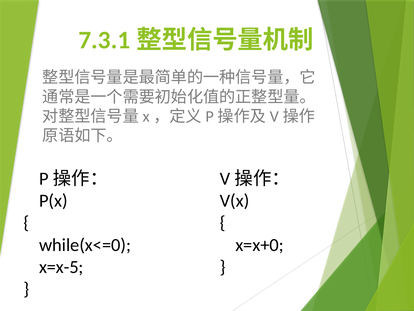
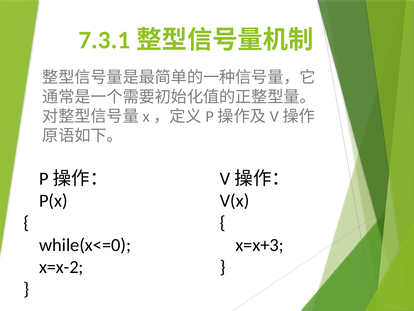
x=x+0: x=x+0 -> x=x+3 (260, 245)
x=x-5: x=x-5 -> x=x-2 (61, 267)
